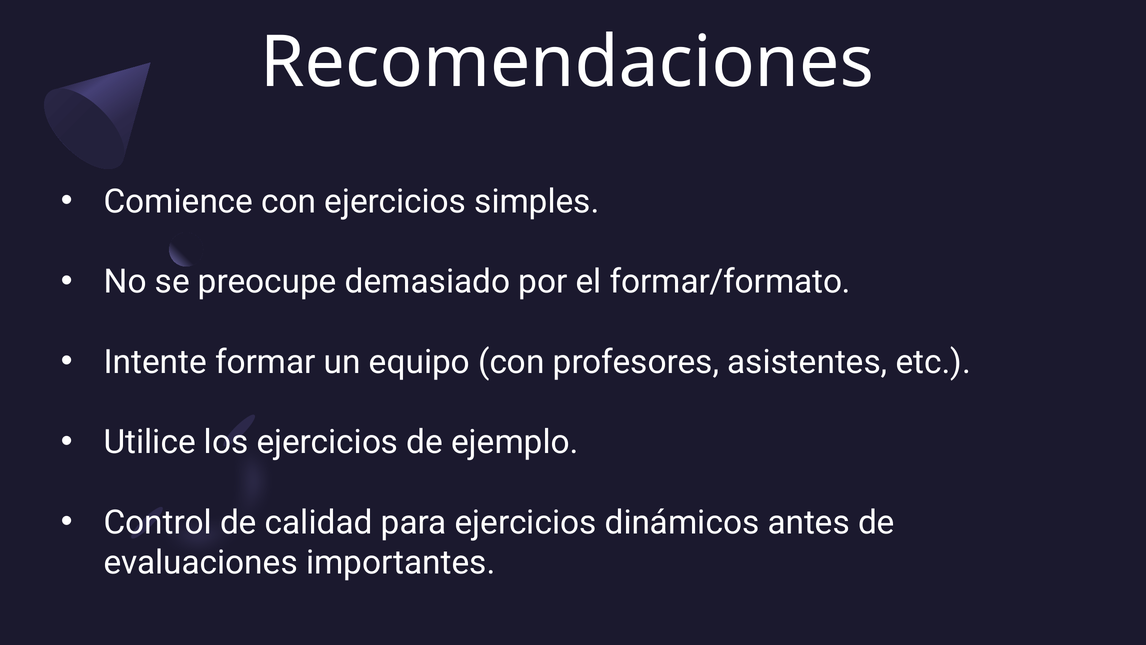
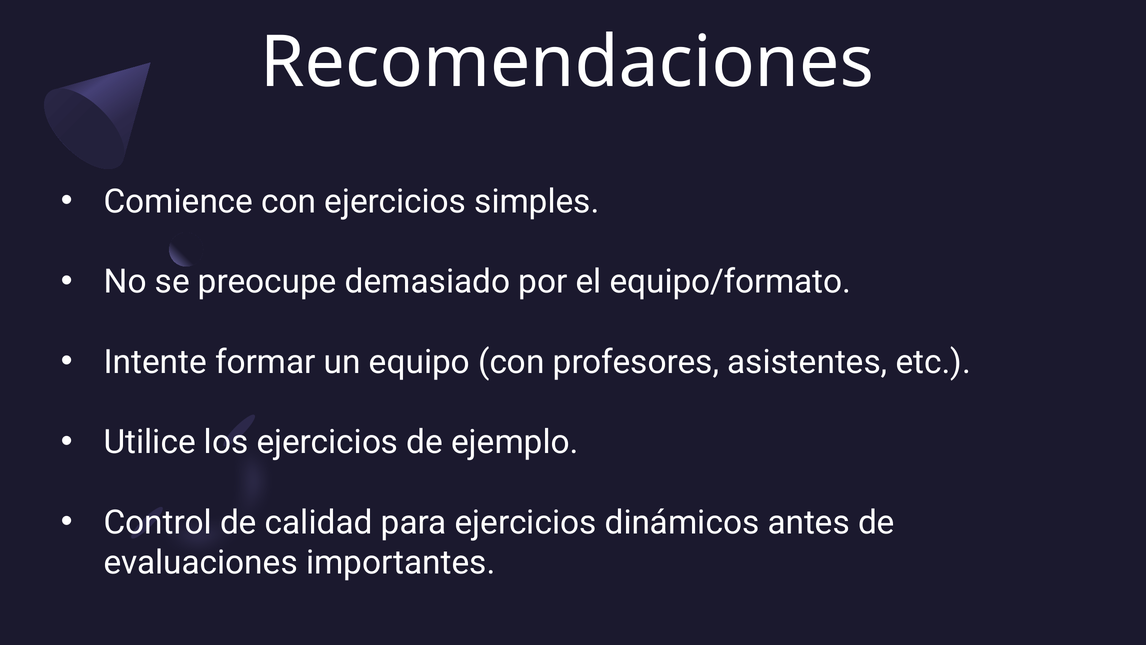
formar/formato: formar/formato -> equipo/formato (730, 282)
